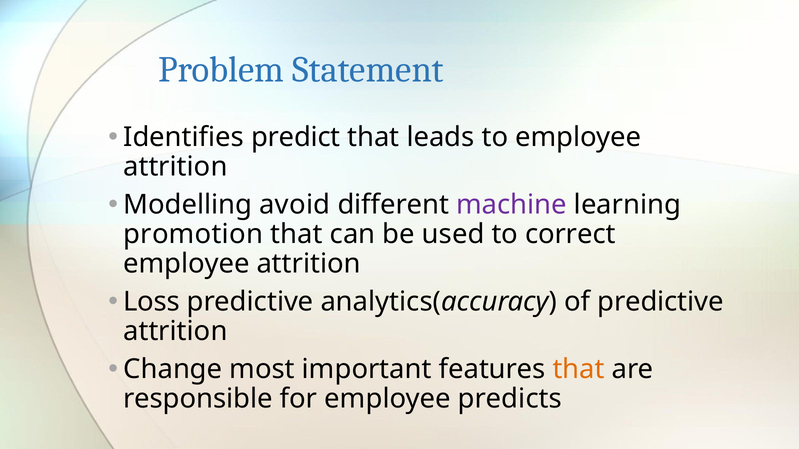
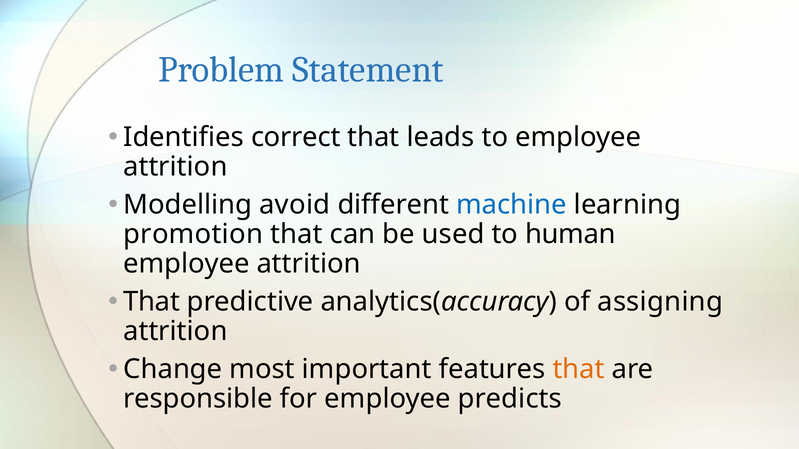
predict: predict -> correct (296, 137)
machine colour: purple -> blue (511, 205)
correct: correct -> human (570, 235)
Loss: Loss -> That (152, 302)
of predictive: predictive -> assigning (660, 302)
